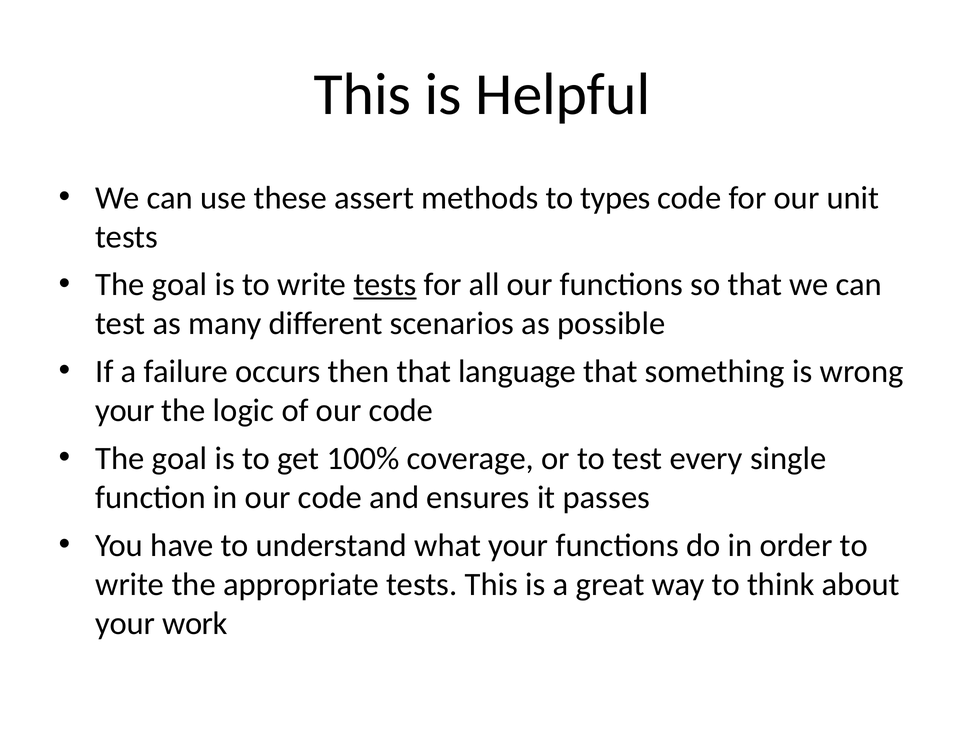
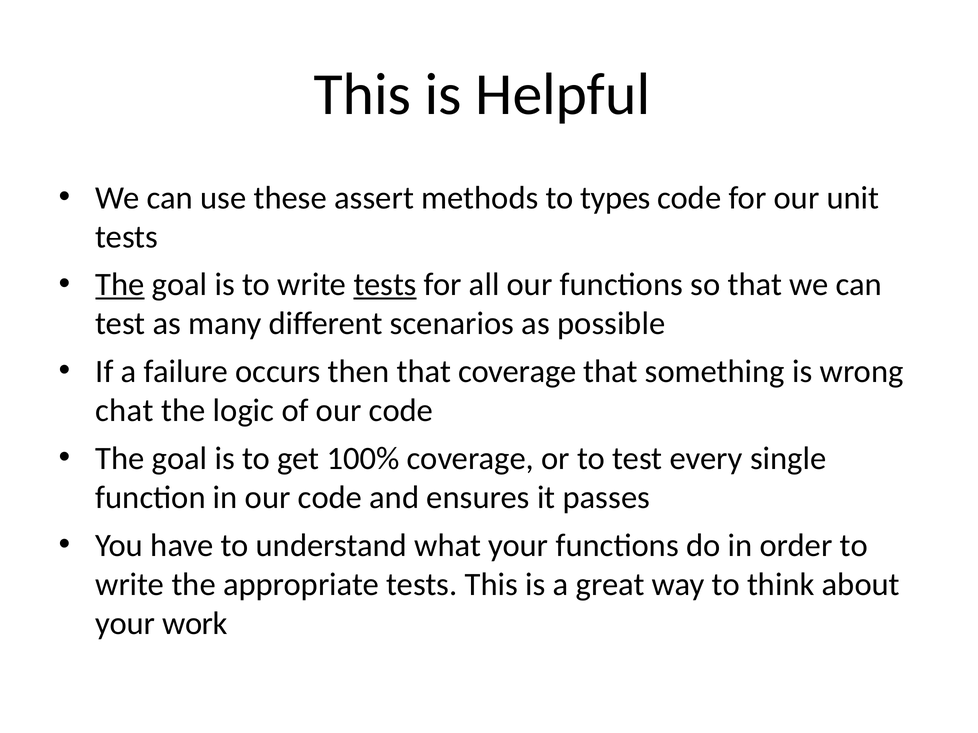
The underline: none -> present (120, 285)
that language: language -> coverage (517, 372)
your: your -> chat (125, 411)
